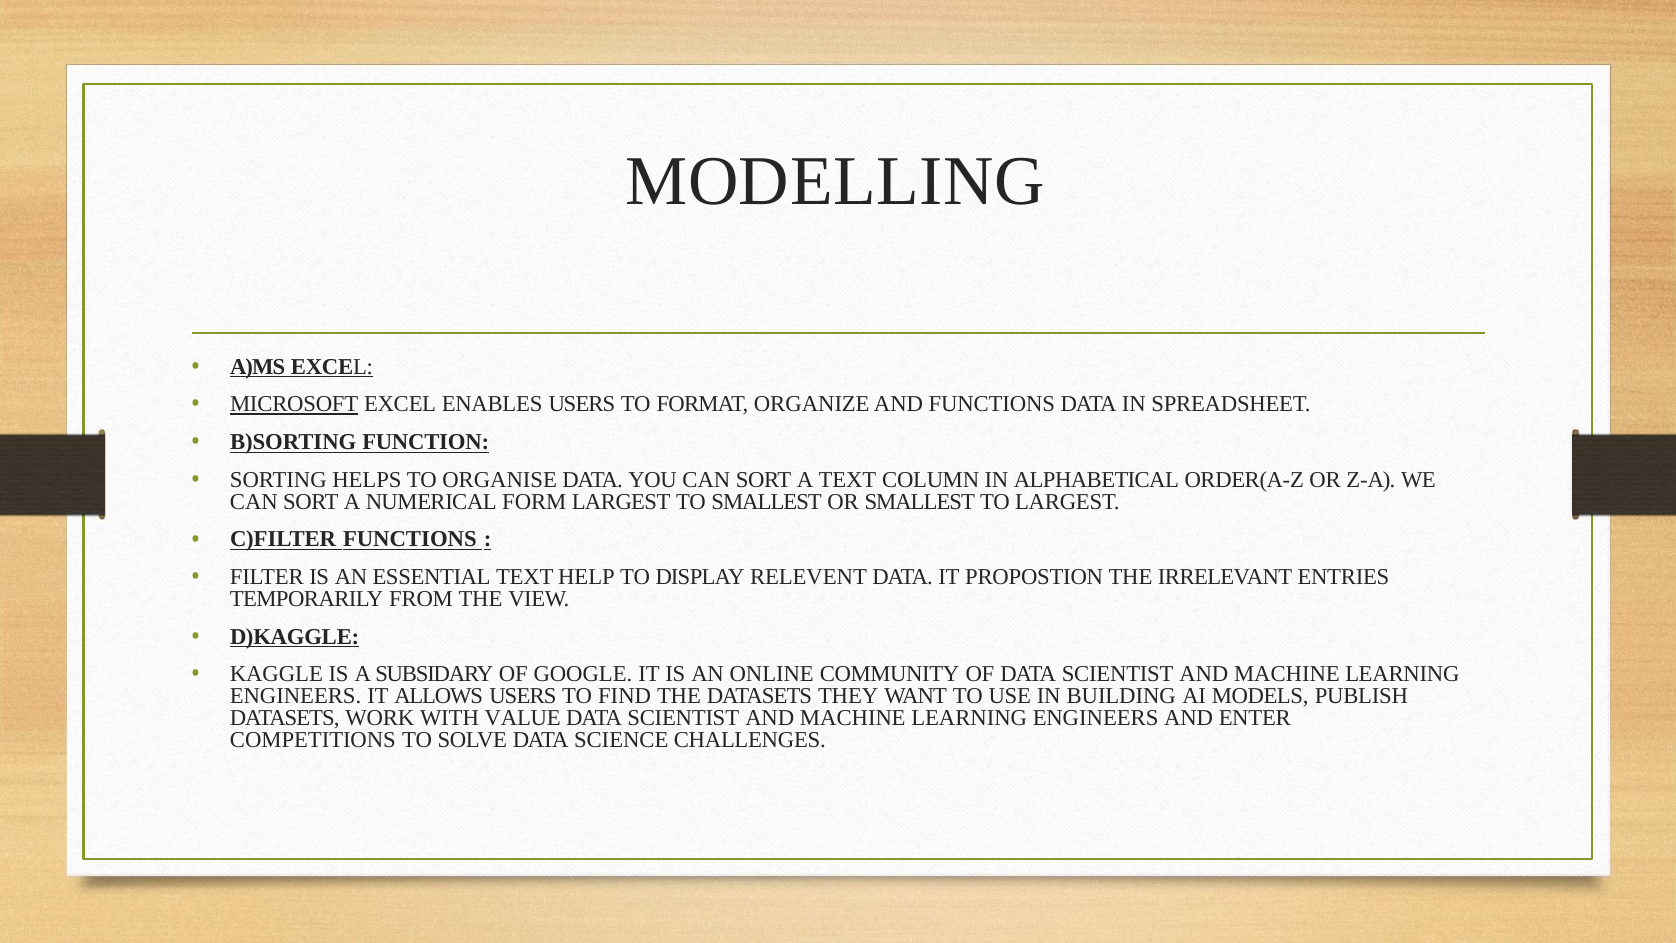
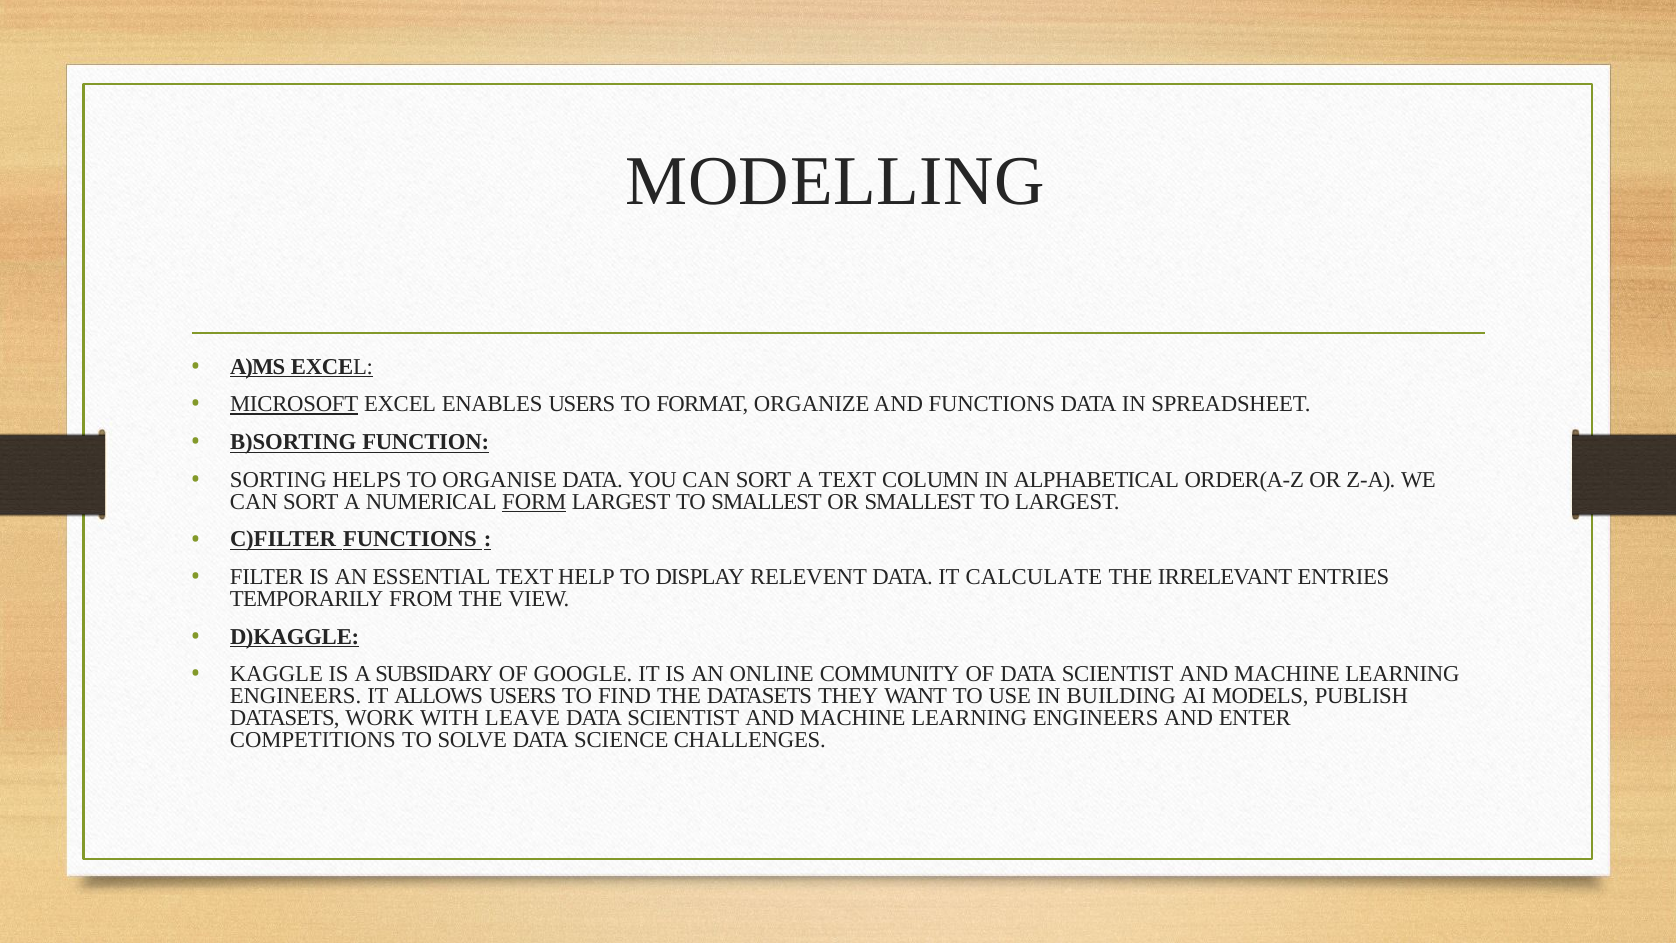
FORM underline: none -> present (534, 501)
PROPOSTION: PROPOSTION -> CALCULATE (1034, 577)
VALUE: VALUE -> LEAVE (523, 718)
